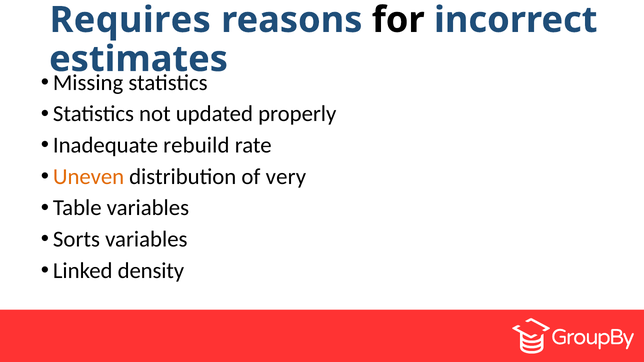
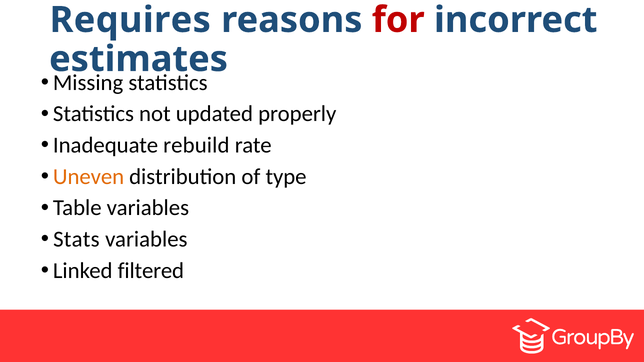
for colour: black -> red (398, 20)
very: very -> type (286, 177)
Sorts: Sorts -> Stats (76, 239)
density: density -> filtered (151, 271)
